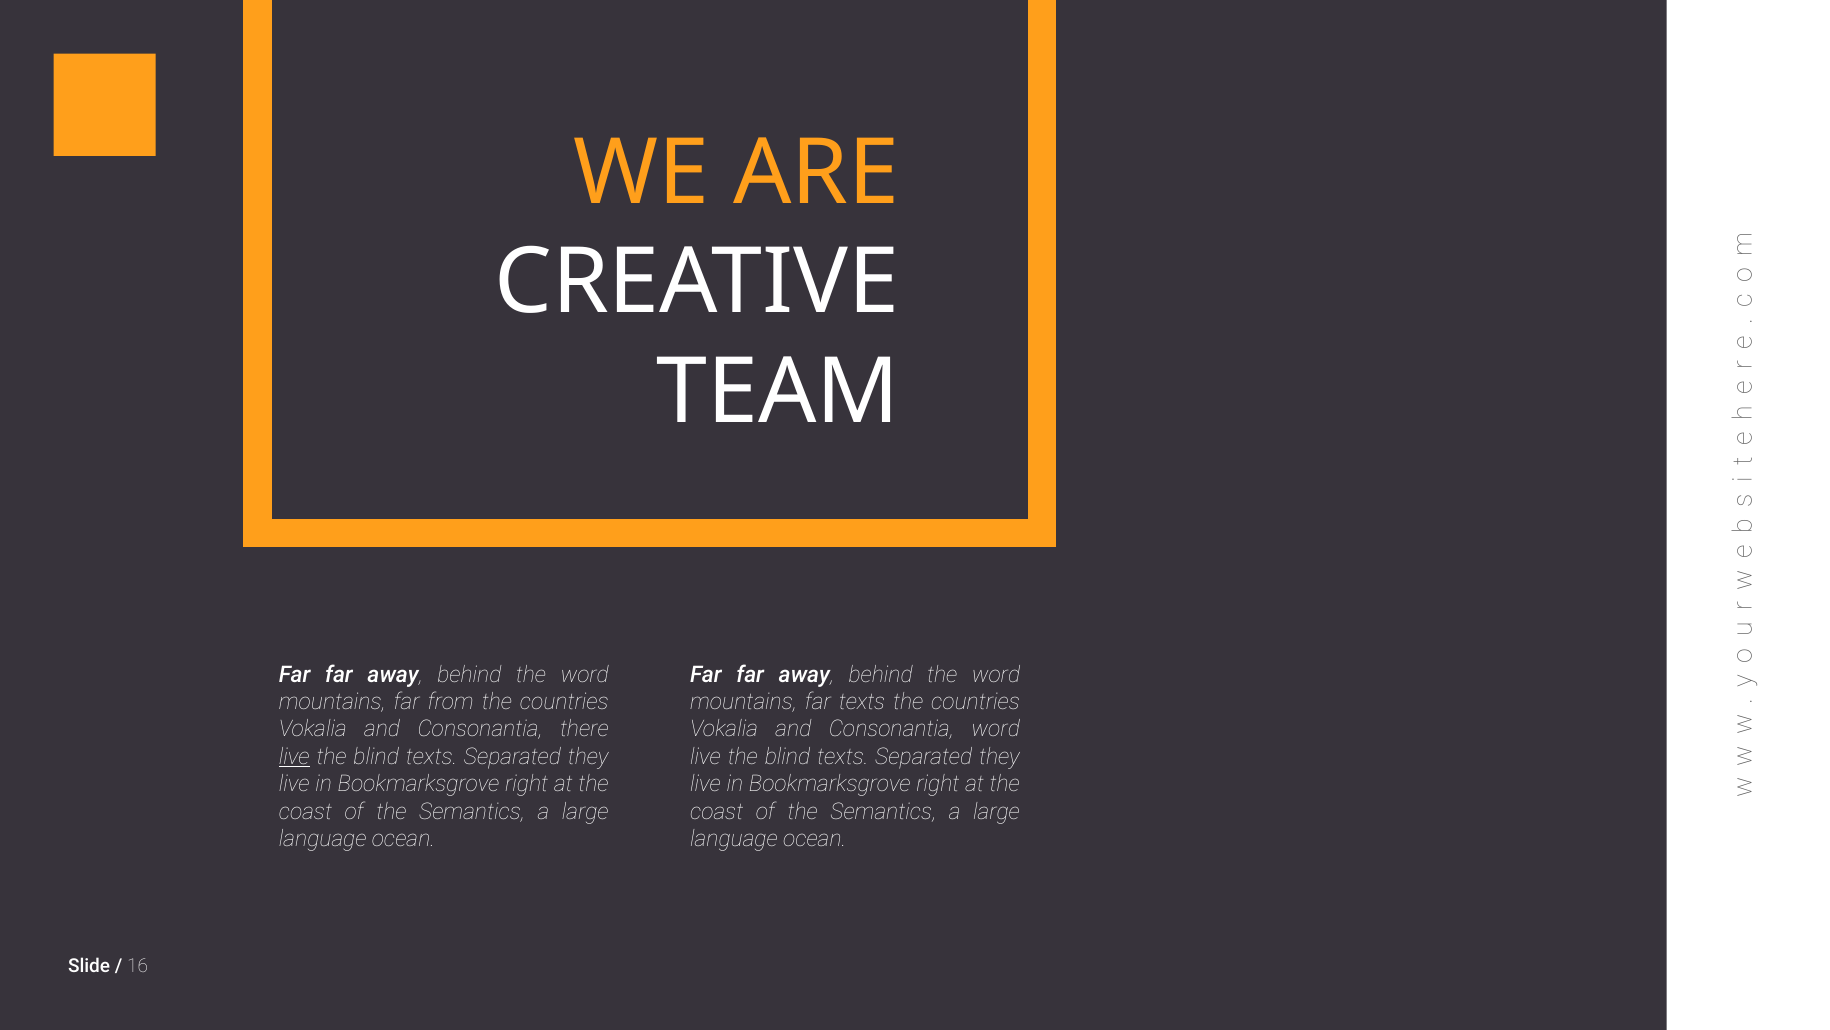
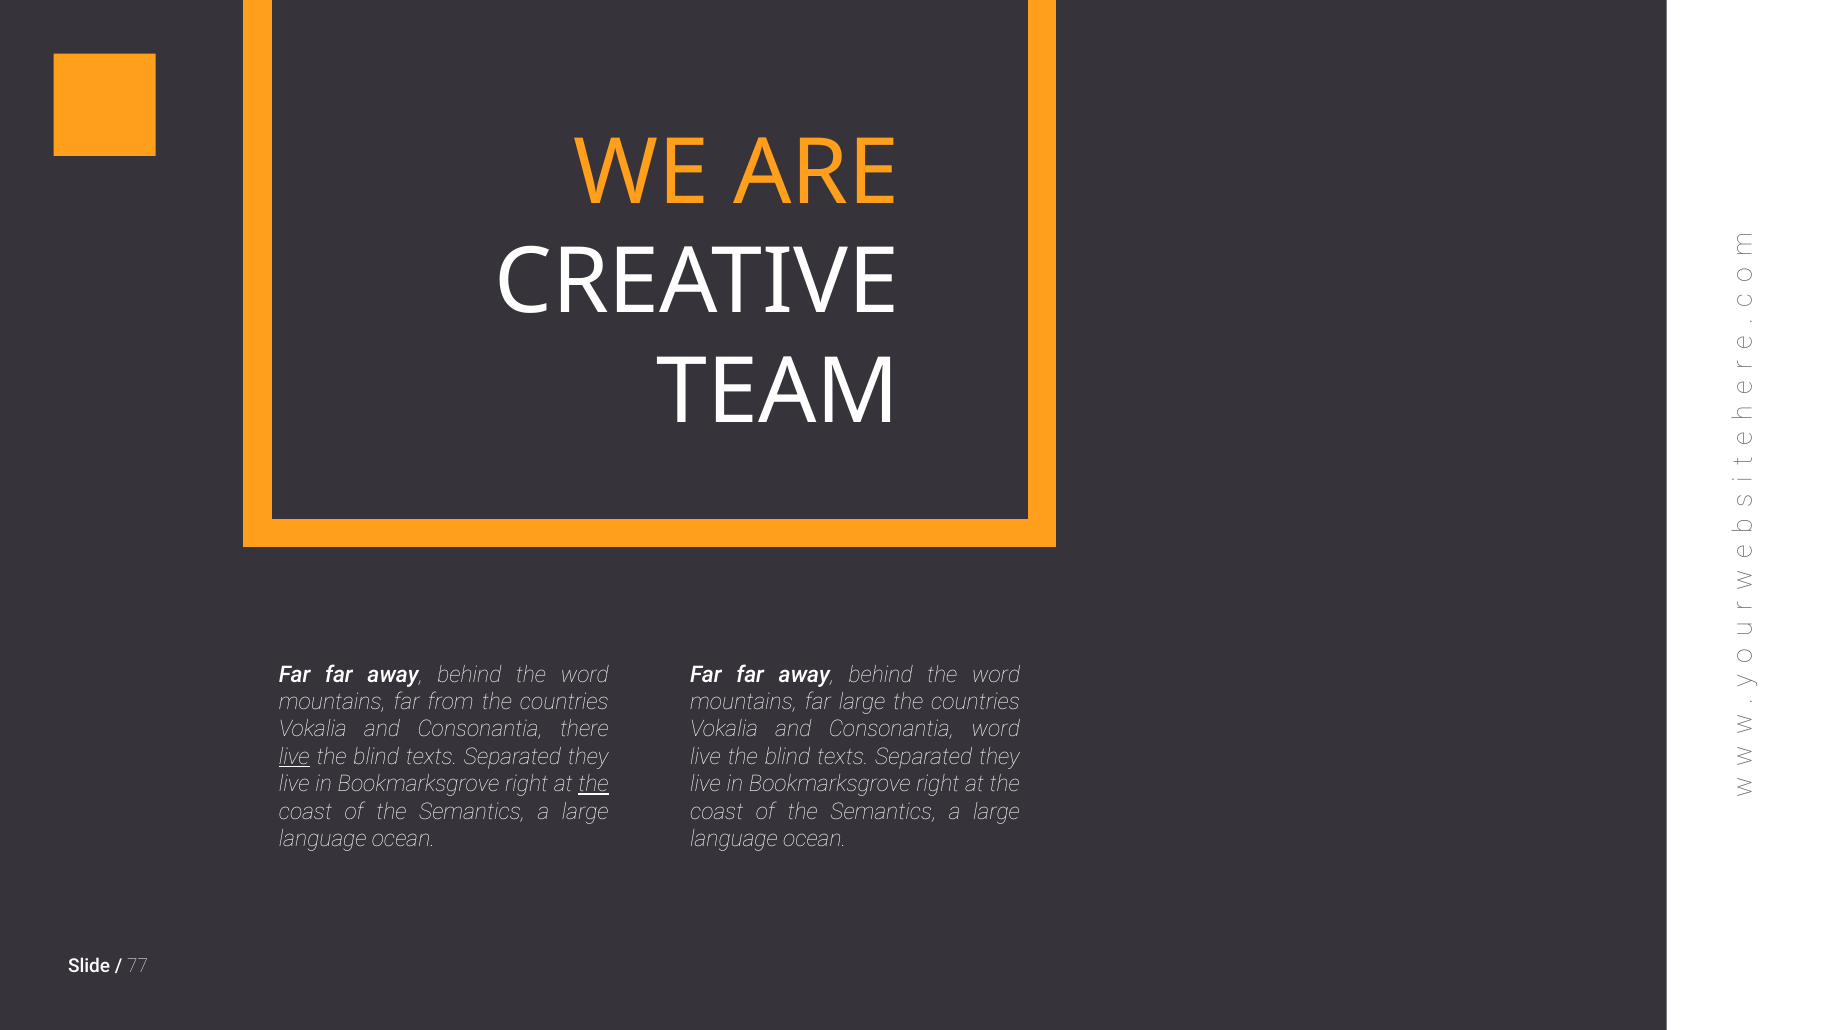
far texts: texts -> large (862, 702)
the underline: none -> present (593, 784)
16: 16 -> 77 (138, 965)
